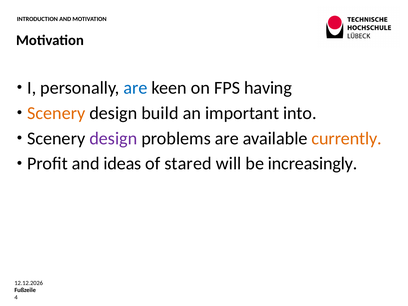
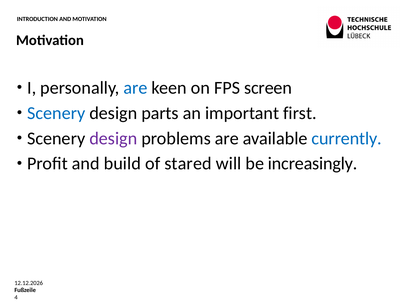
having: having -> screen (268, 88)
Scenery colour: orange -> blue (56, 113)
build: build -> parts (160, 113)
into: into -> first (300, 113)
currently colour: orange -> blue (347, 138)
ideas: ideas -> build (122, 164)
